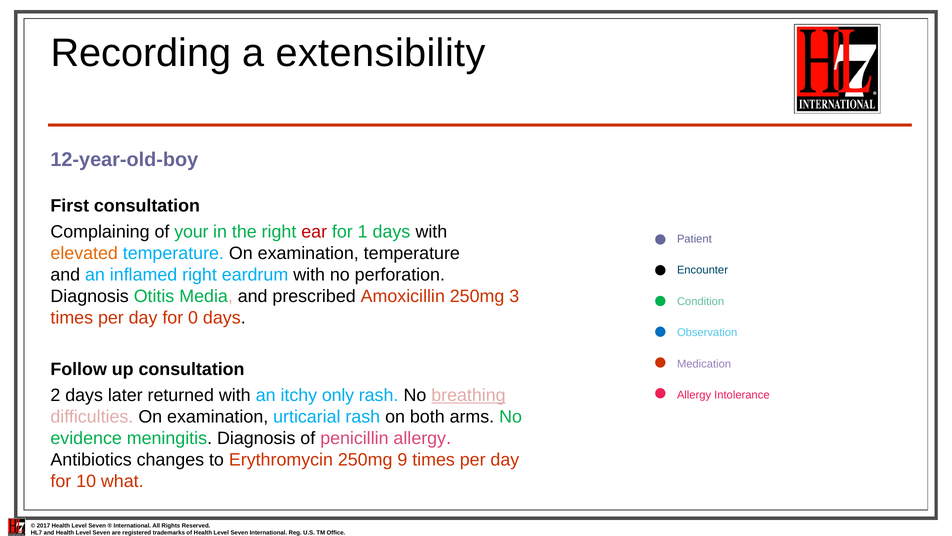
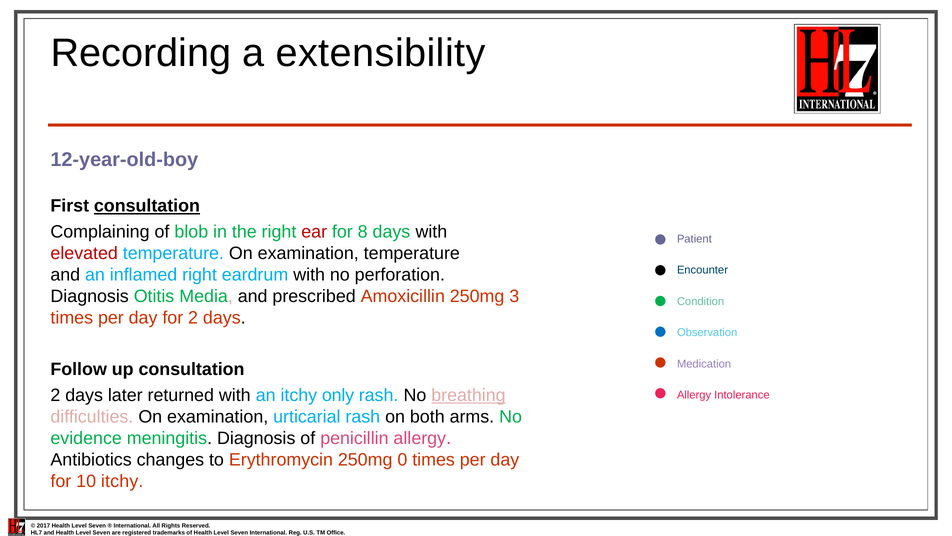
consultation underline: none -> present (147, 206)
your: your -> blob (191, 232)
1: 1 -> 8 (363, 232)
elevated colour: orange -> red (84, 253)
for 0: 0 -> 2 (193, 317)
9: 9 -> 0 (402, 459)
10 what: what -> itchy (122, 481)
